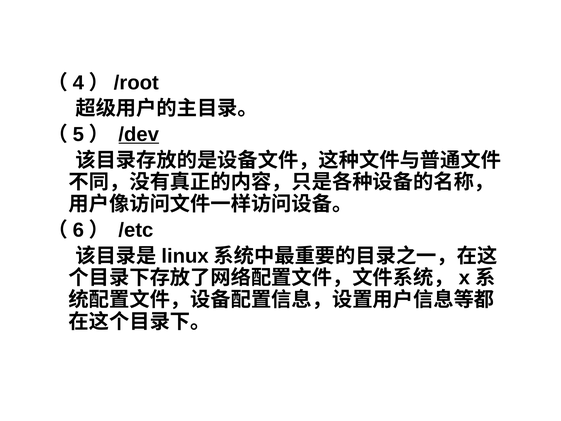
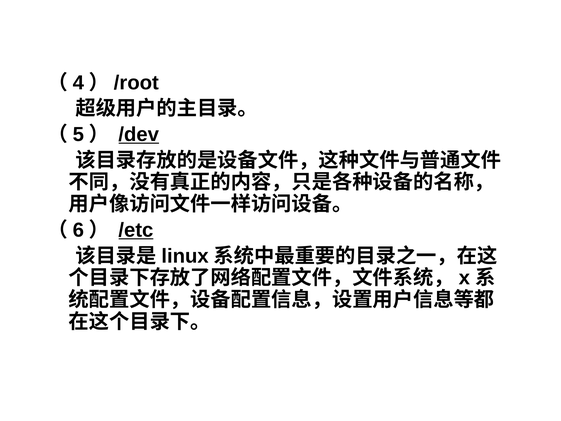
/etc underline: none -> present (136, 230)
